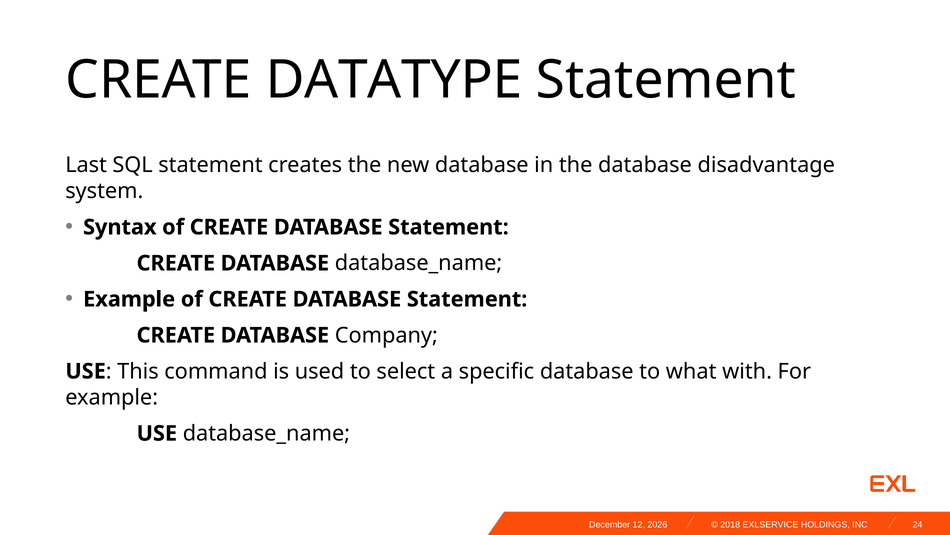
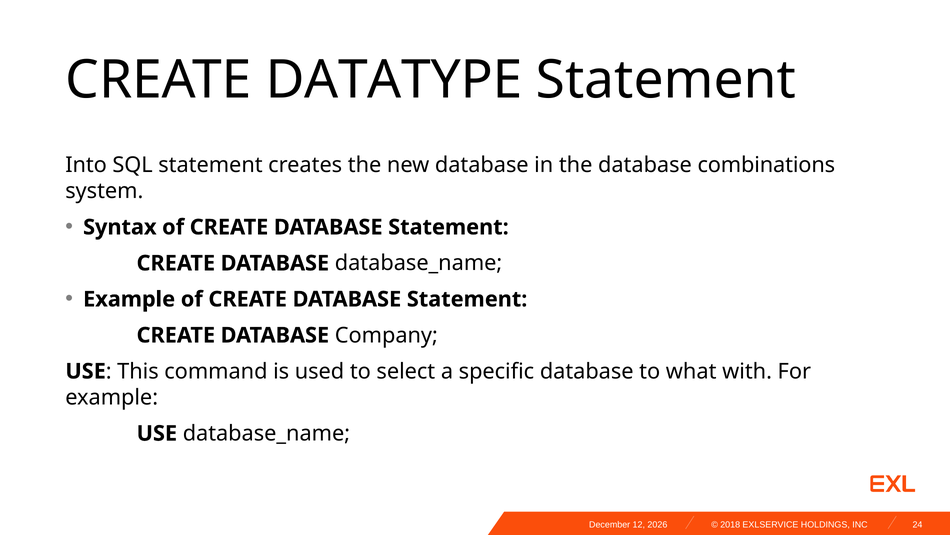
Last: Last -> Into (86, 165)
disadvantage: disadvantage -> combinations (766, 165)
